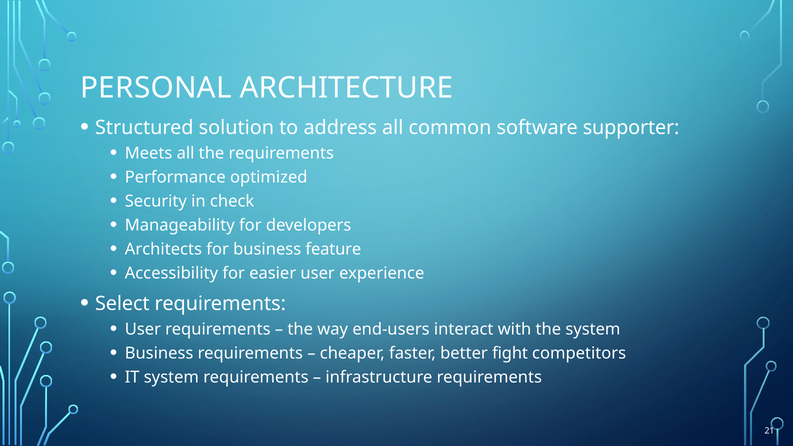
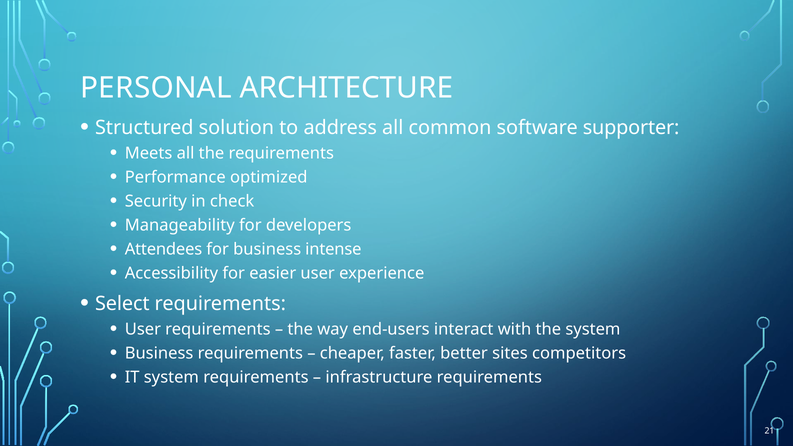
Architects: Architects -> Attendees (163, 249)
feature: feature -> intense (333, 249)
fight: fight -> sites (510, 353)
